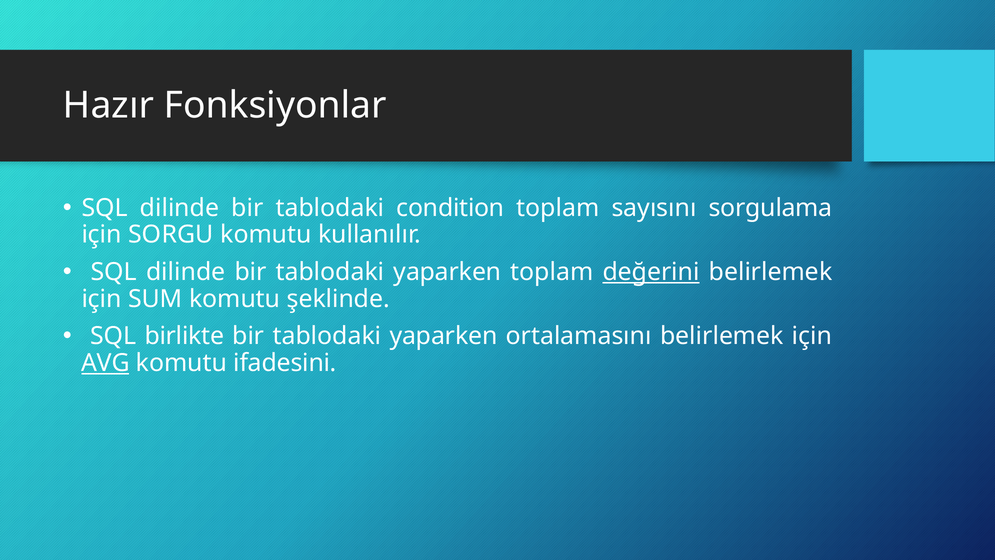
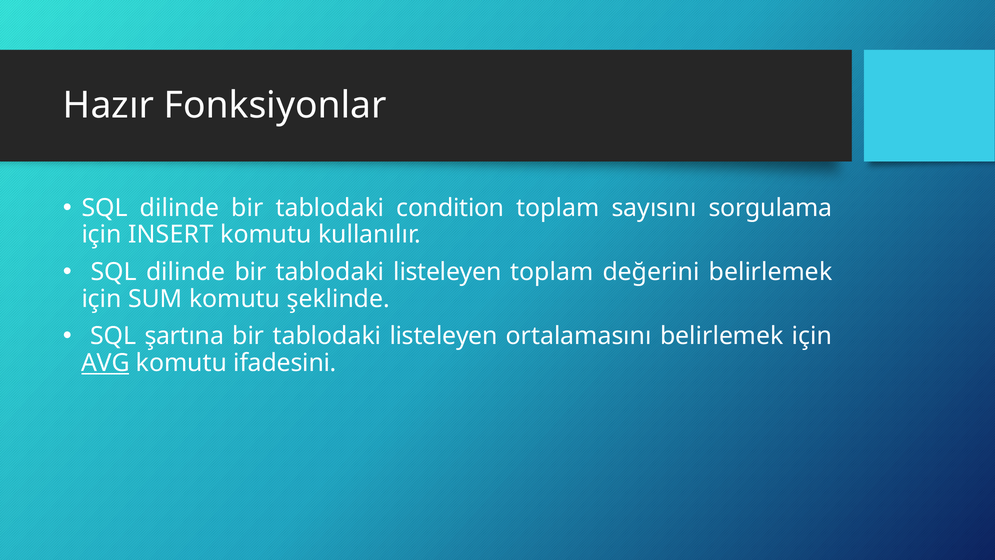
SORGU: SORGU -> INSERT (171, 235)
dilinde bir tablodaki yaparken: yaparken -> listeleyen (447, 272)
değerini underline: present -> none (651, 272)
birlikte: birlikte -> şartına (184, 336)
yaparken: yaparken -> listeleyen (444, 336)
